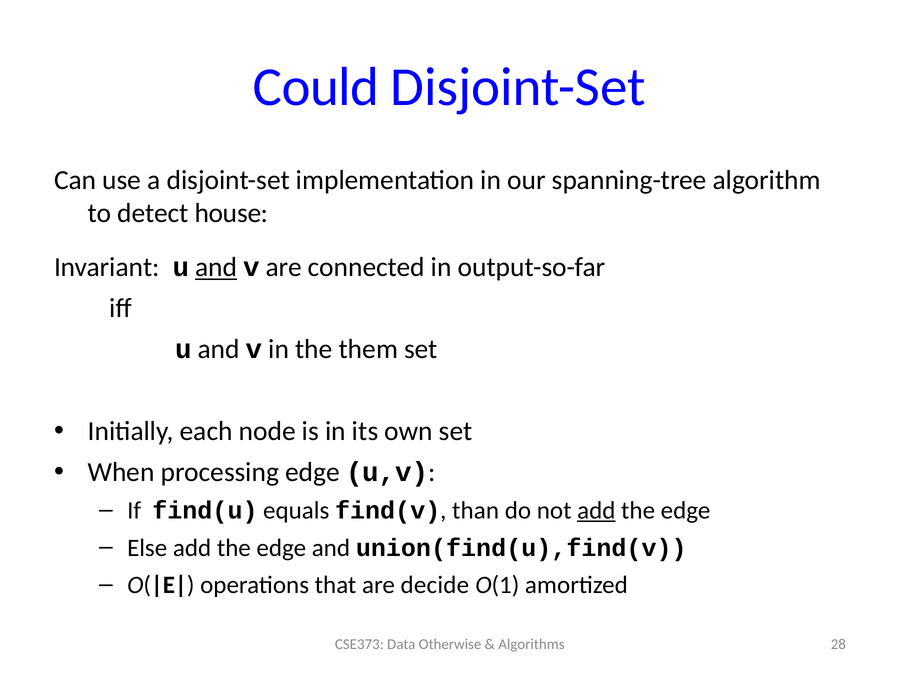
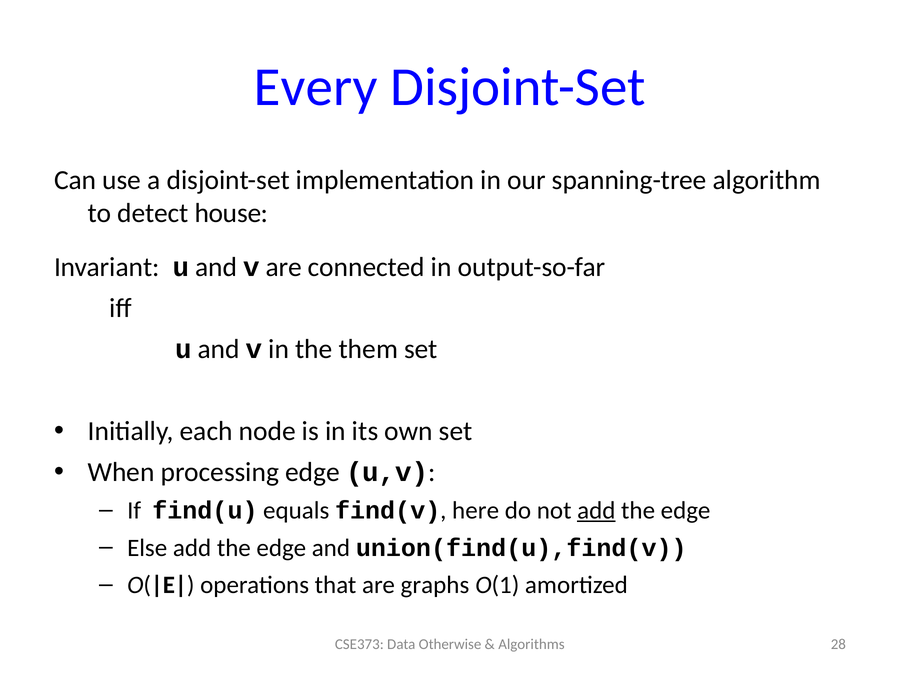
Could: Could -> Every (316, 87)
and underline: present -> none (216, 267)
than: than -> here (476, 511)
decide: decide -> graphs (435, 585)
